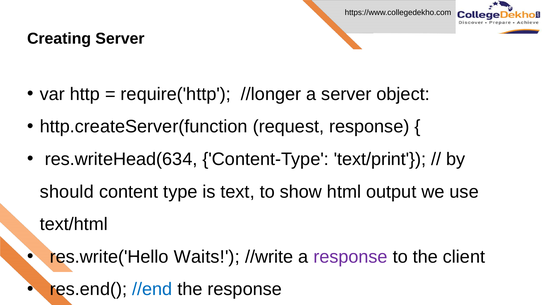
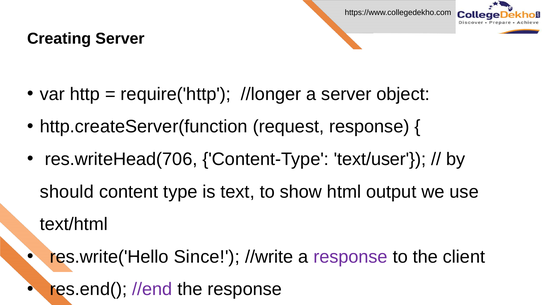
res.writeHead(634: res.writeHead(634 -> res.writeHead(706 (121, 159)
text/print: text/print -> text/user (380, 159)
Waits: Waits -> Since (207, 257)
//end colour: blue -> purple (152, 289)
